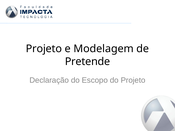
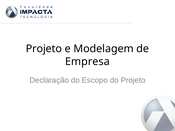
Pretende: Pretende -> Empresa (87, 62)
